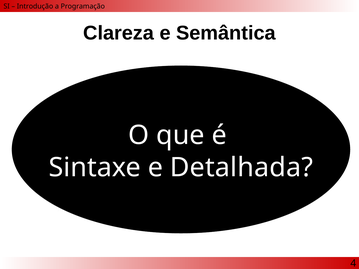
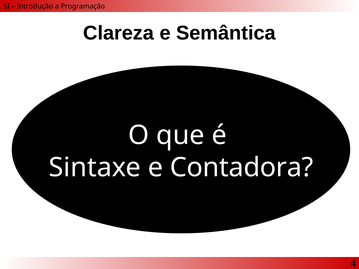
Detalhada: Detalhada -> Contadora (242, 168)
